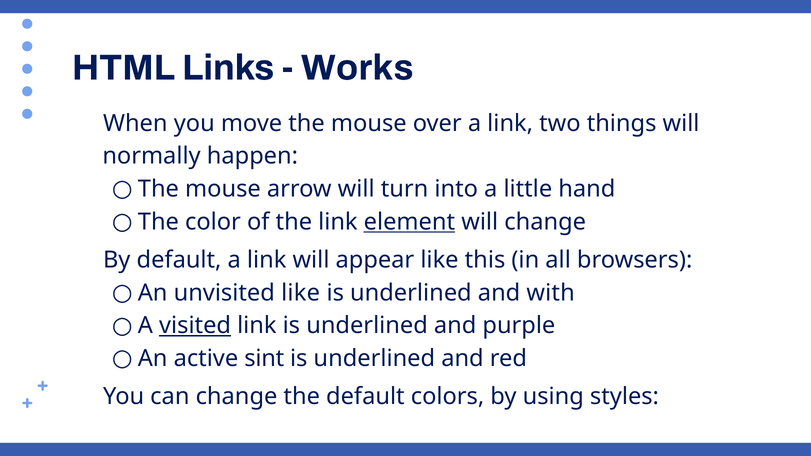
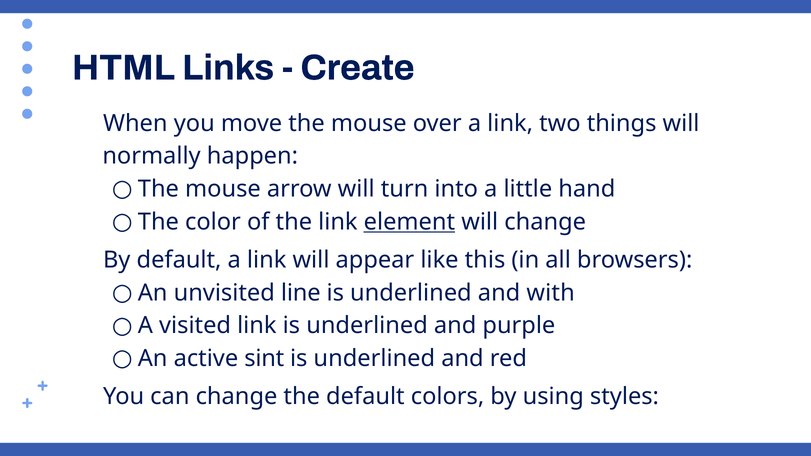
Works: Works -> Create (358, 68)
unvisited like: like -> line (301, 293)
visited underline: present -> none (195, 326)
